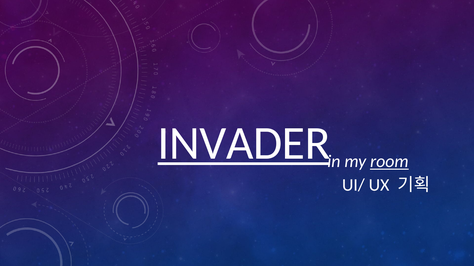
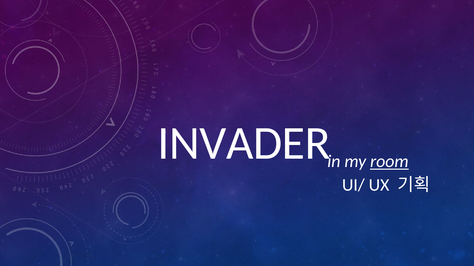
INVADER underline: present -> none (244, 144)
